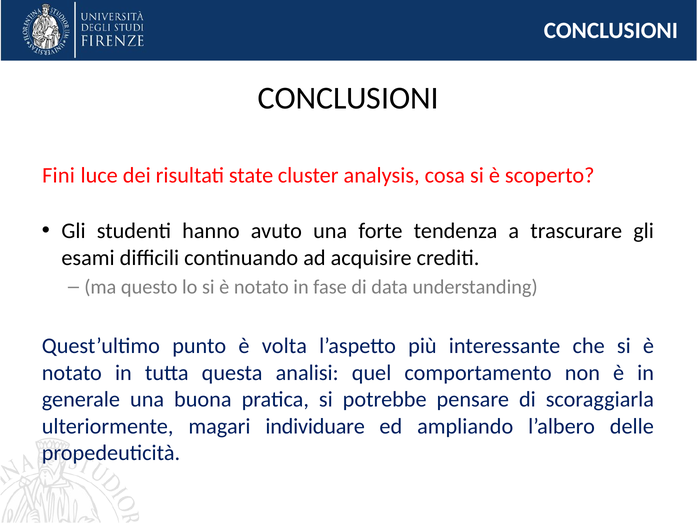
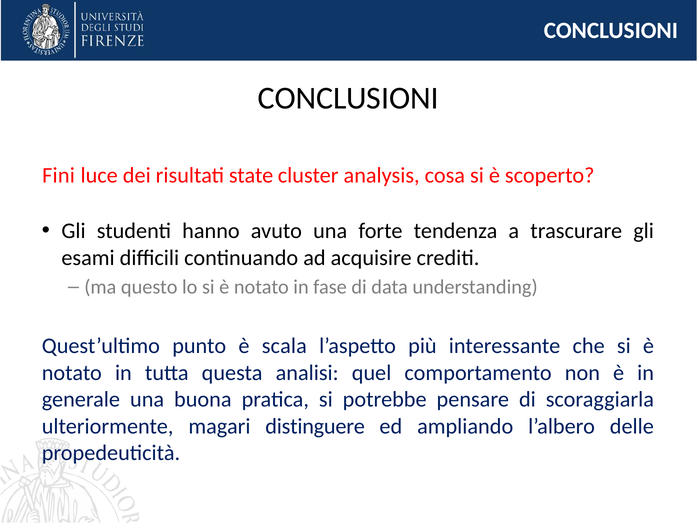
volta: volta -> scala (284, 346)
individuare: individuare -> distinguere (315, 426)
